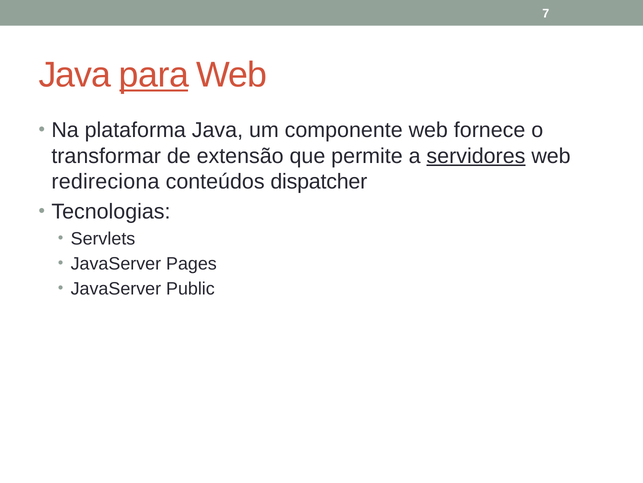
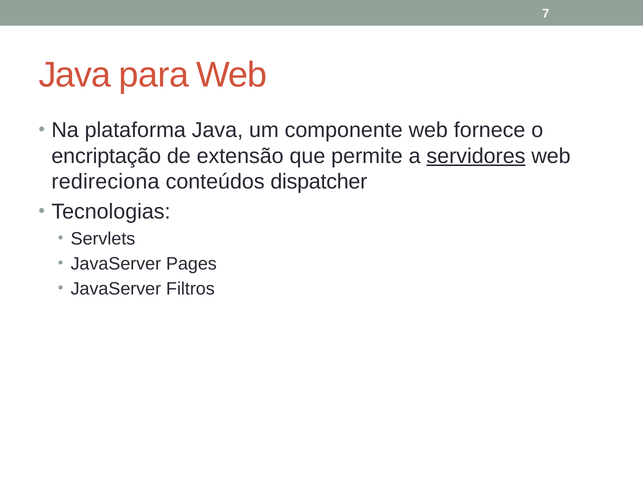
para underline: present -> none (154, 75)
transformar: transformar -> encriptação (106, 156)
Public: Public -> Filtros (190, 288)
